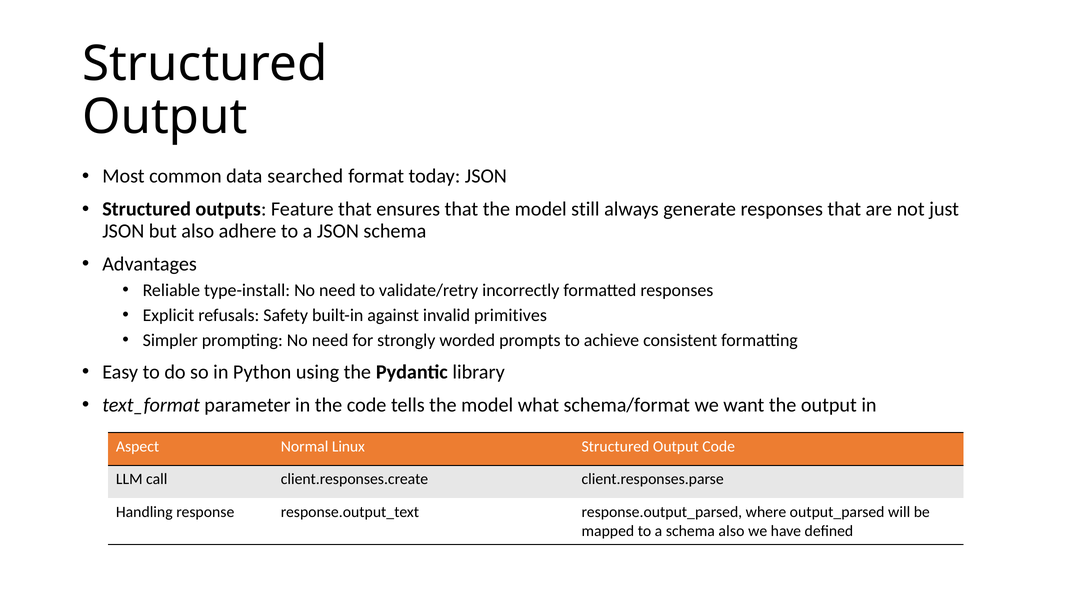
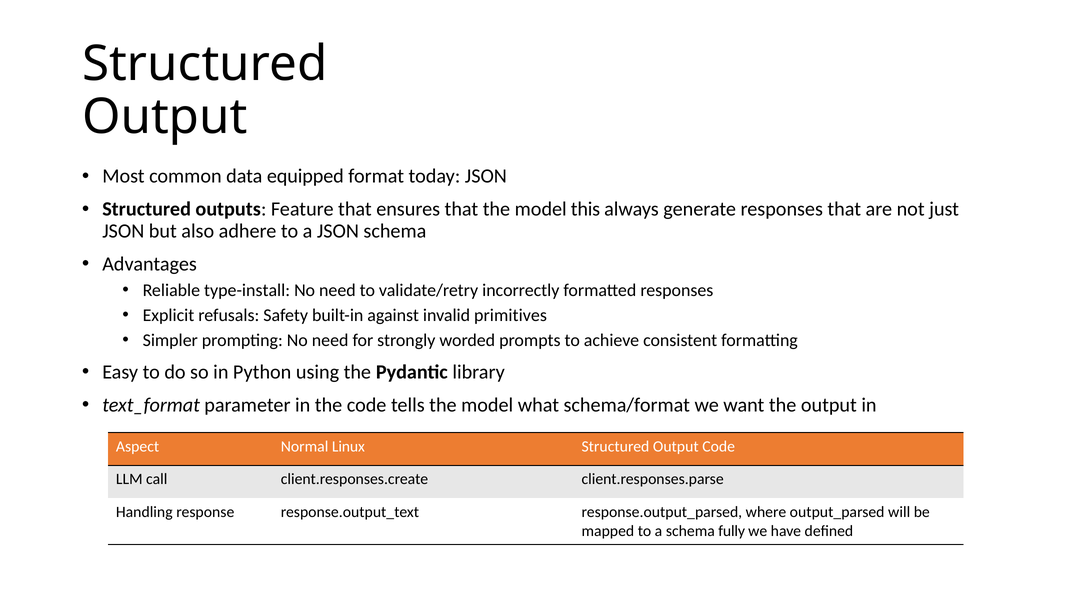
searched: searched -> equipped (305, 176)
still: still -> this (585, 209)
schema also: also -> fully (732, 531)
